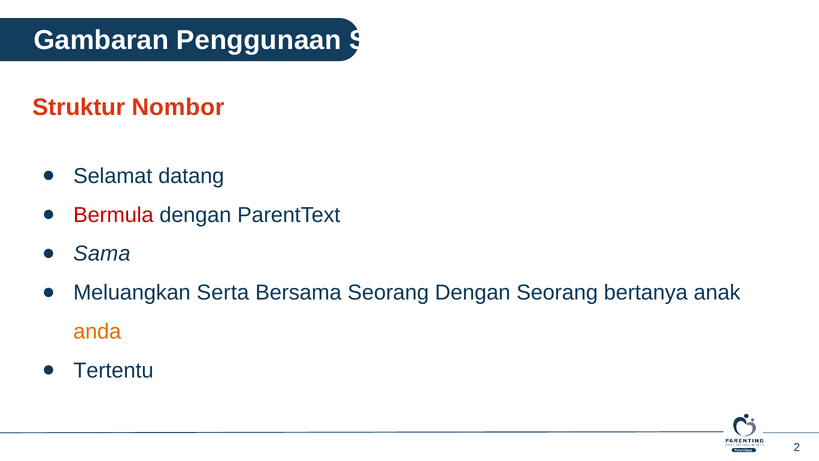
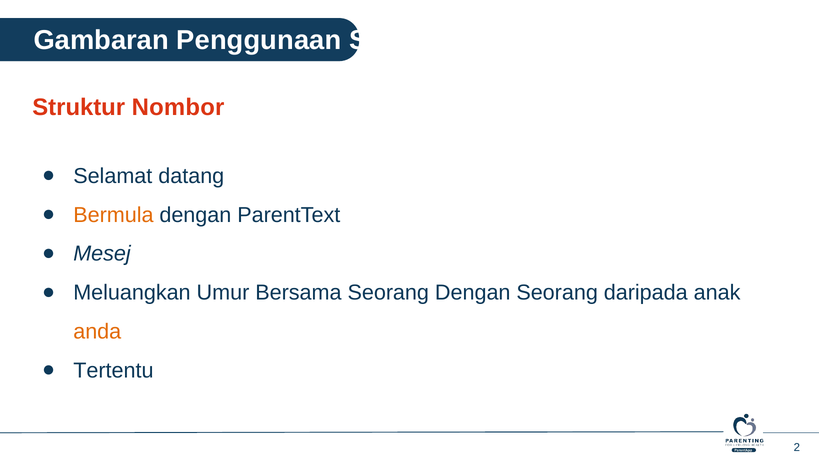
Bermula colour: red -> orange (113, 215)
Sama: Sama -> Mesej (102, 254)
Serta: Serta -> Umur (223, 293)
bertanya: bertanya -> daripada (646, 293)
